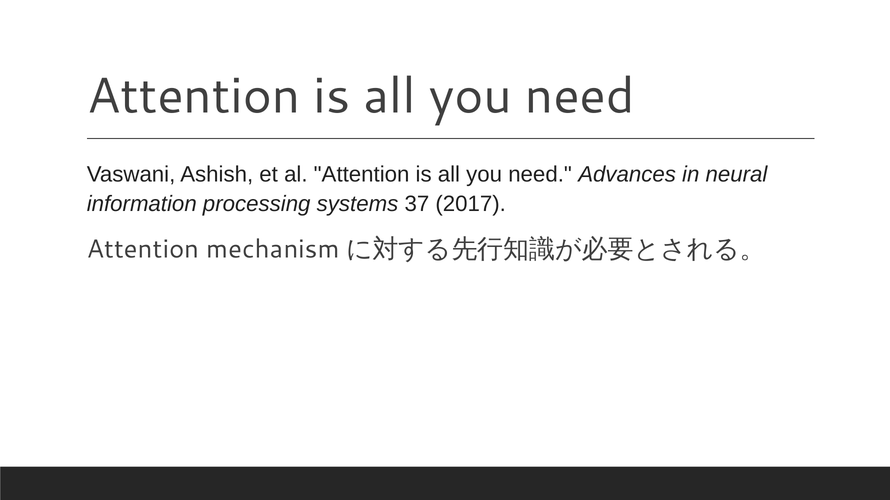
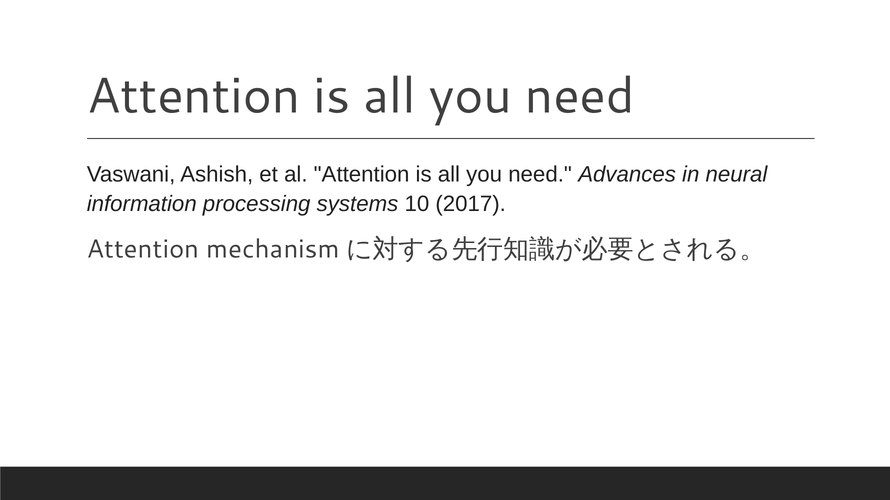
37: 37 -> 10 (417, 204)
